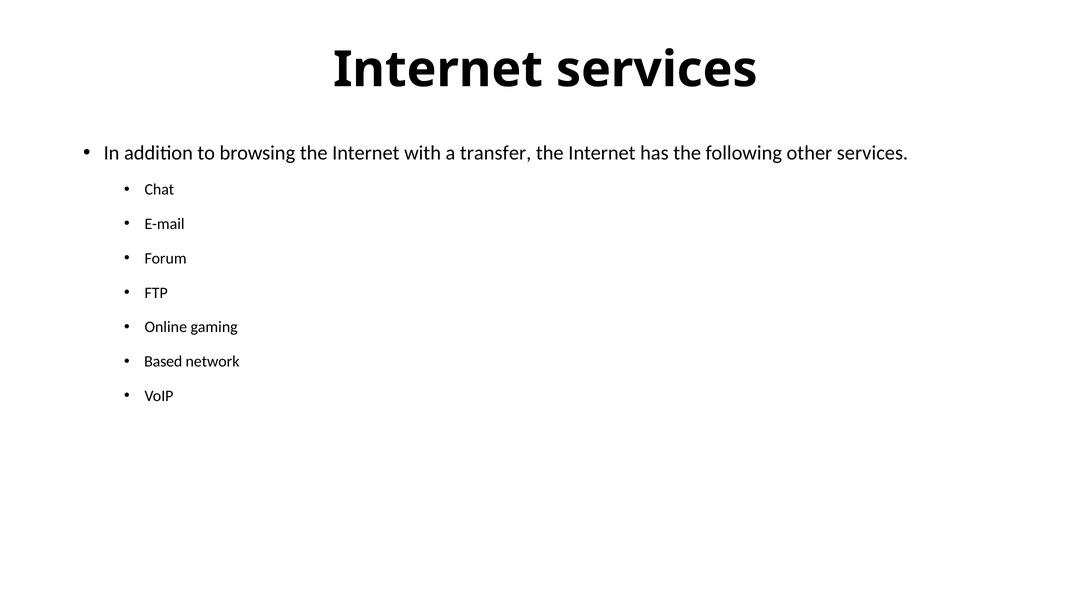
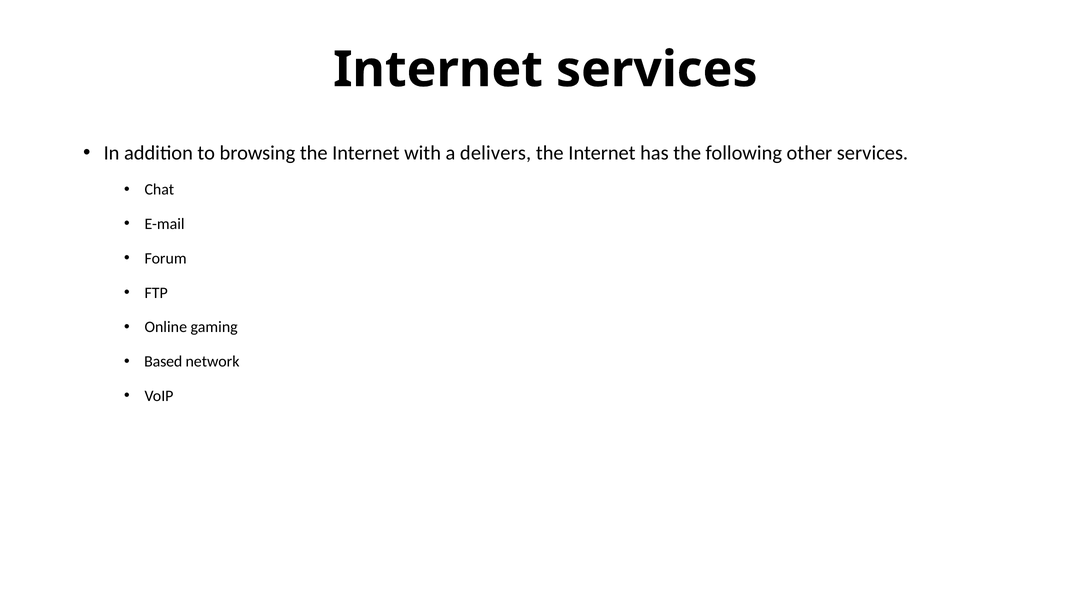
transfer: transfer -> delivers (496, 153)
